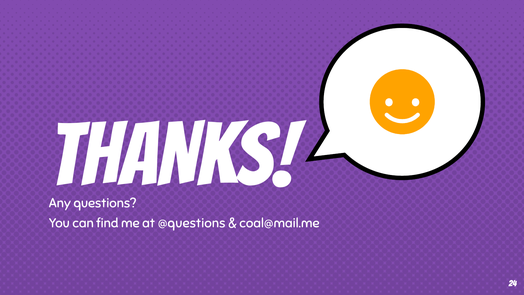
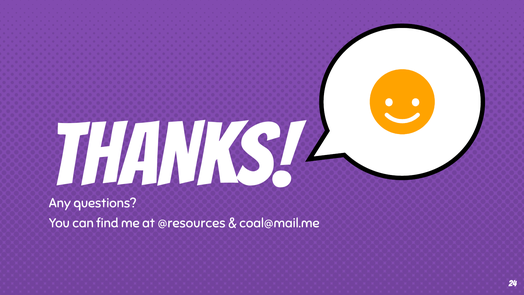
@questions: @questions -> @resources (192, 223)
